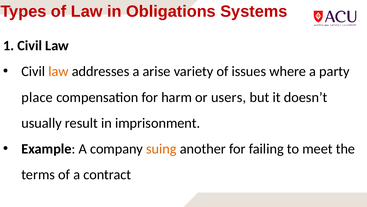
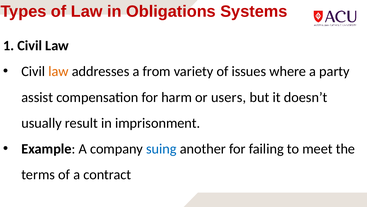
arise: arise -> from (157, 71)
place: place -> assist (37, 97)
suing colour: orange -> blue (161, 148)
